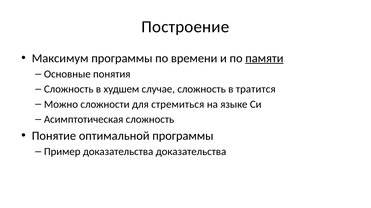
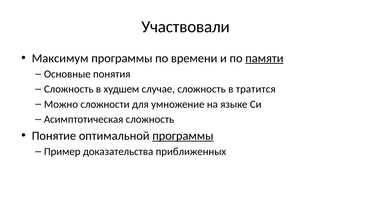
Построение: Построение -> Участвовали (186, 27)
стремиться: стремиться -> умножение (178, 105)
программы underline: none -> present (183, 136)
доказательства доказательства: доказательства -> приближенных (191, 152)
